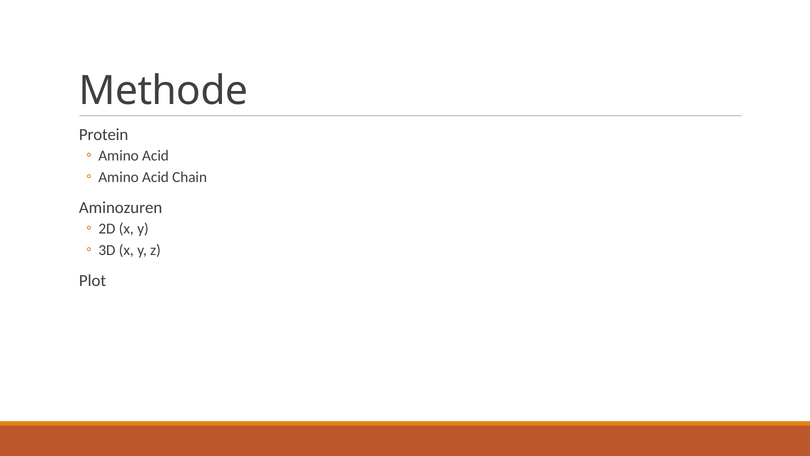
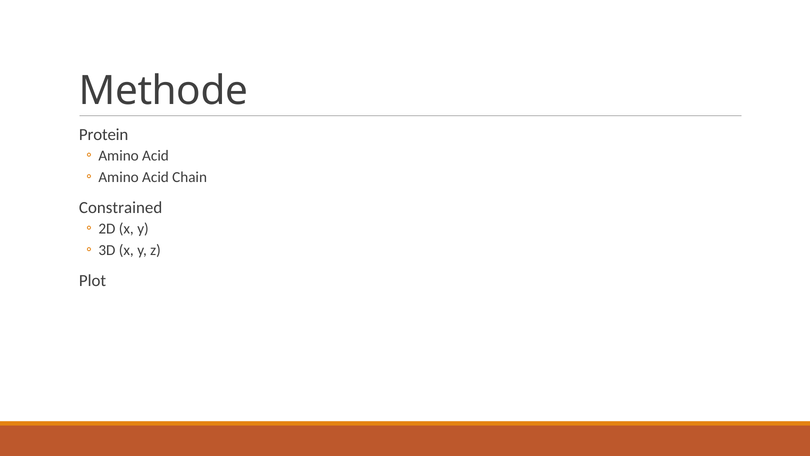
Aminozuren: Aminozuren -> Constrained (121, 208)
